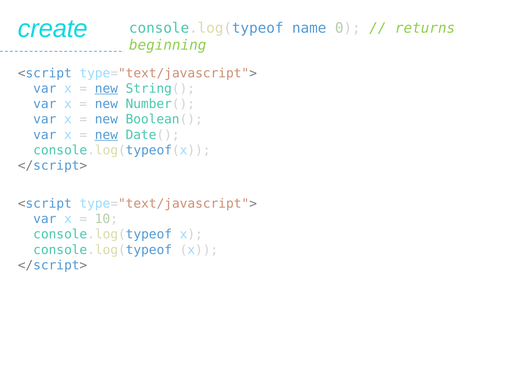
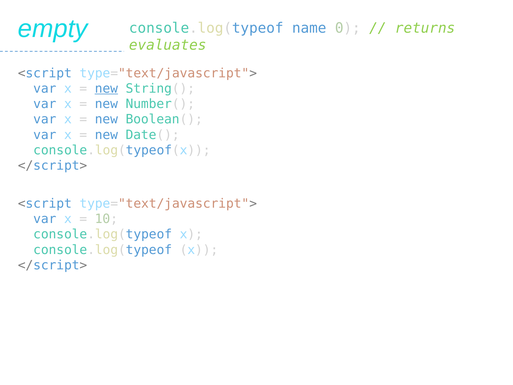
create: create -> empty (53, 29)
beginning: beginning -> evaluates (168, 45)
new underline: present -> none (106, 135)
